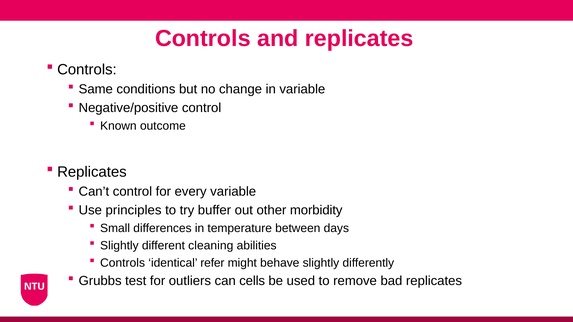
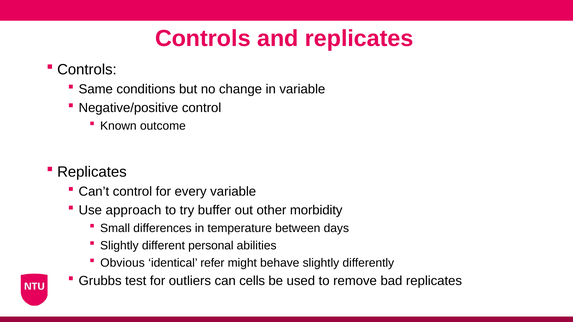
principles: principles -> approach (133, 210)
cleaning: cleaning -> personal (211, 246)
Controls: Controls -> Obvious (123, 263)
